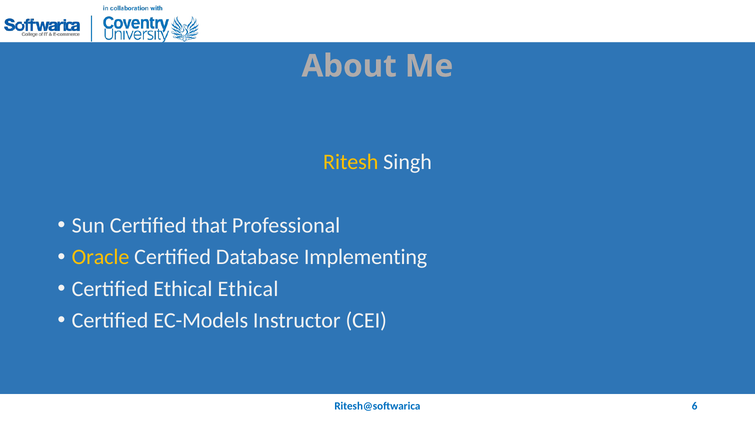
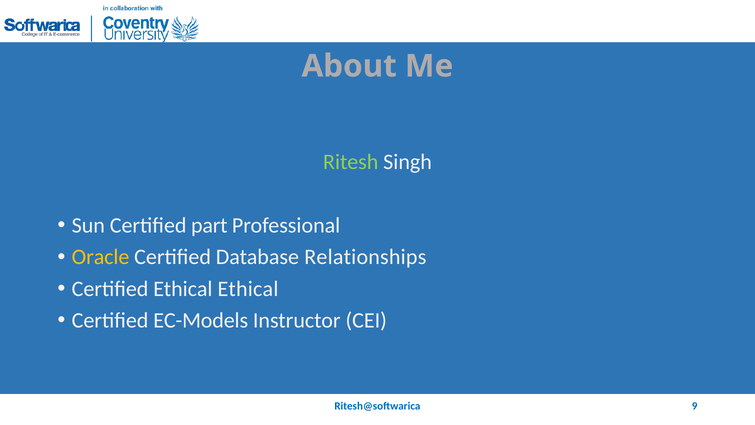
Ritesh colour: yellow -> light green (351, 162)
that: that -> part (209, 225)
Implementing: Implementing -> Relationships (365, 257)
6: 6 -> 9 (695, 406)
